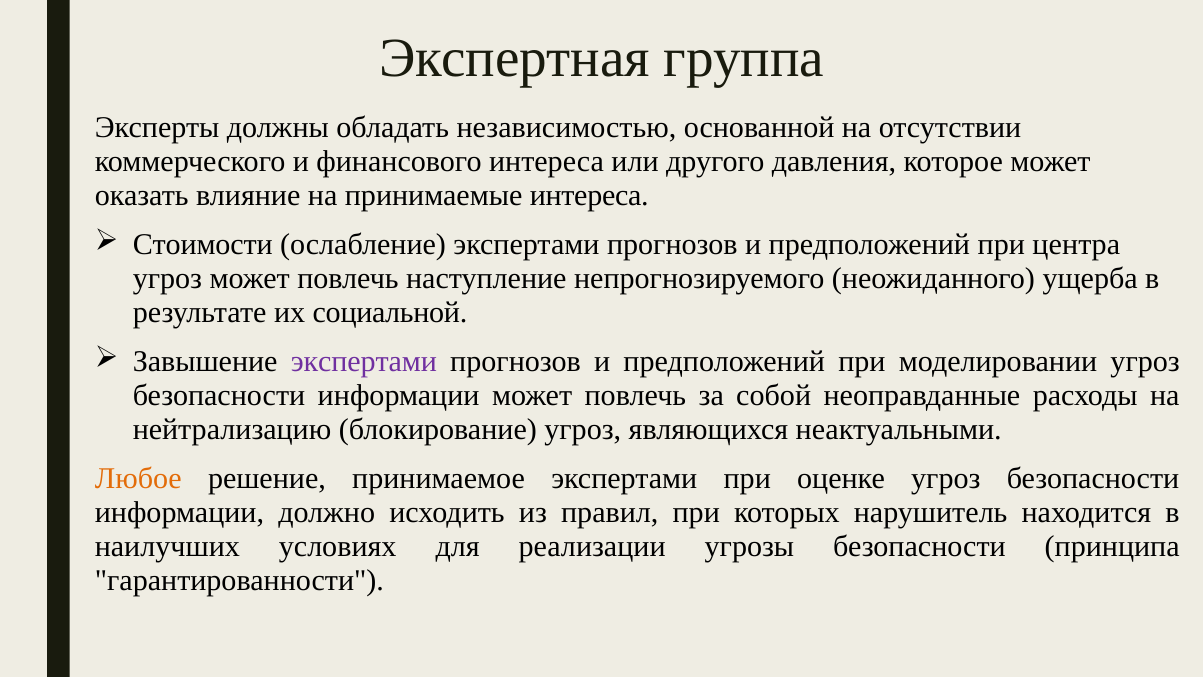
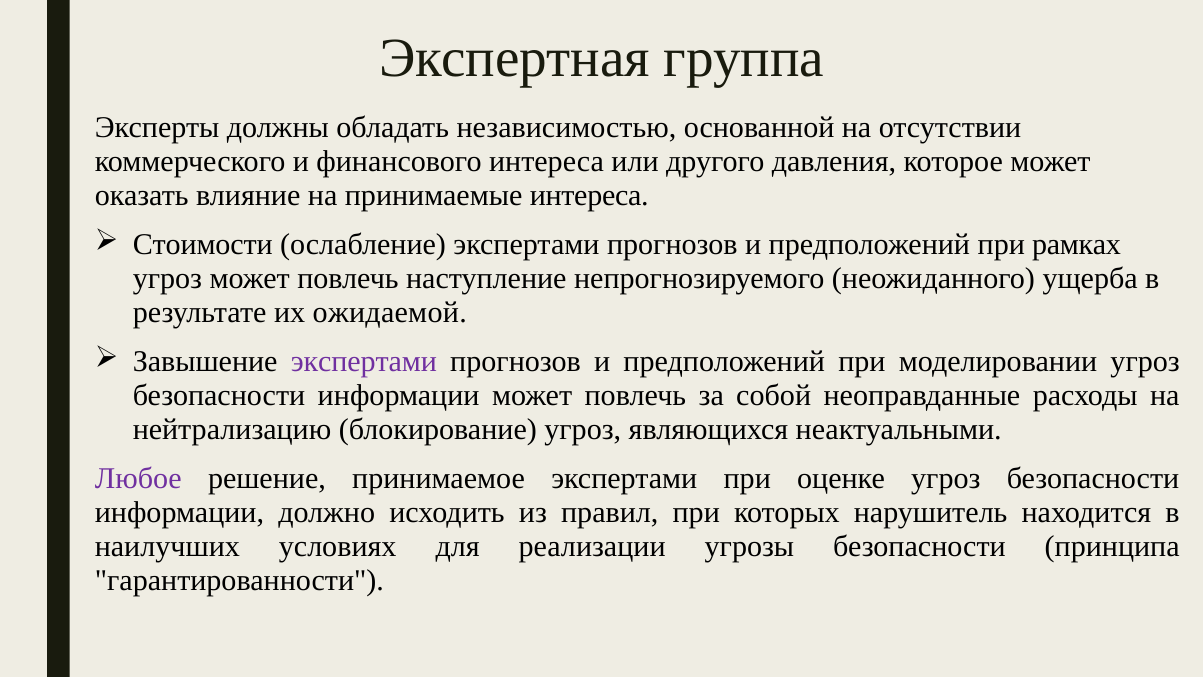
центра: центра -> рамках (1076, 245)
социальной: социальной -> ожидаемой (390, 313)
Любое colour: orange -> purple (138, 478)
